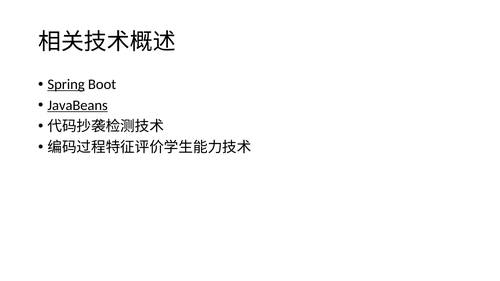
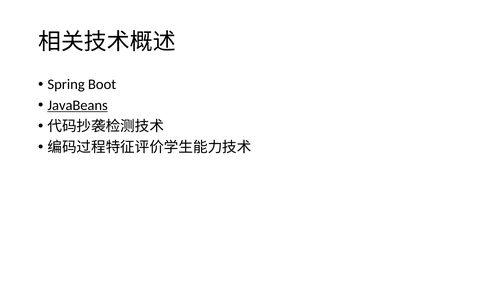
Spring underline: present -> none (66, 85)
